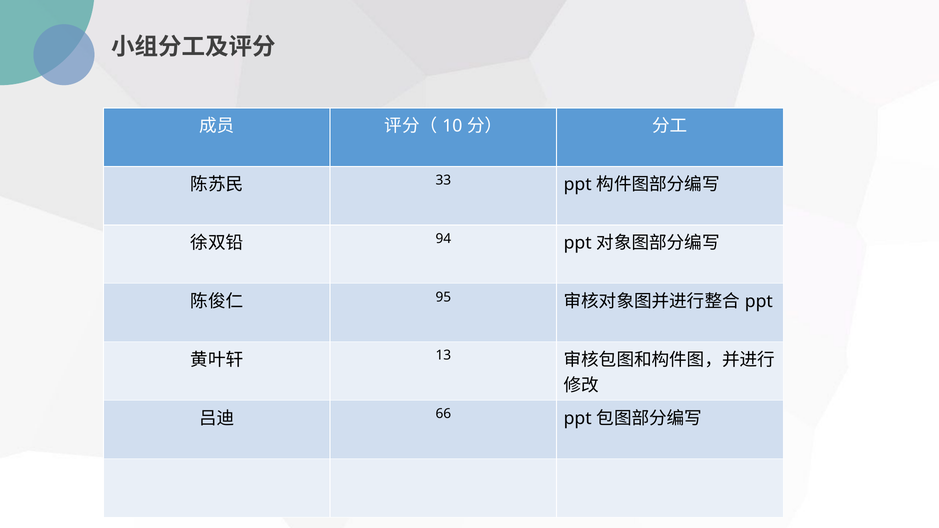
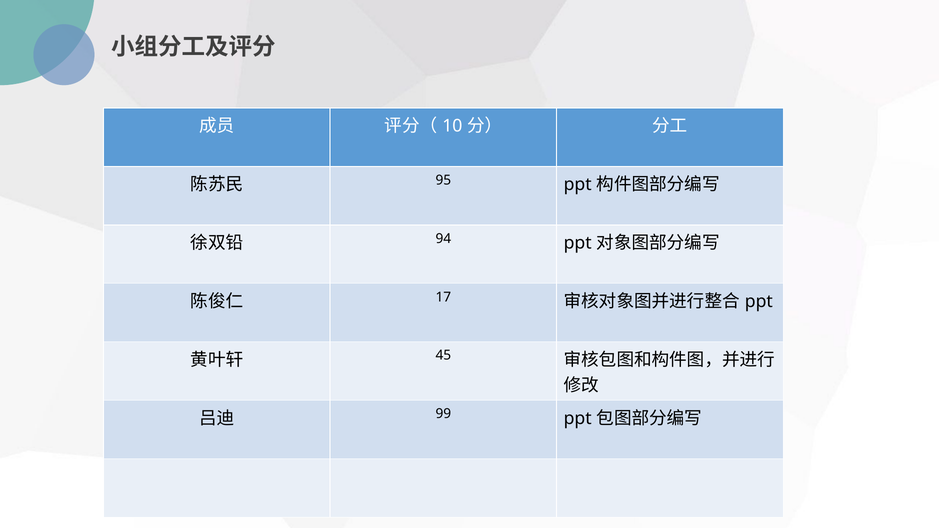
33: 33 -> 95 (443, 180)
95: 95 -> 17 (443, 297)
13: 13 -> 45 (443, 356)
66: 66 -> 99 (443, 414)
